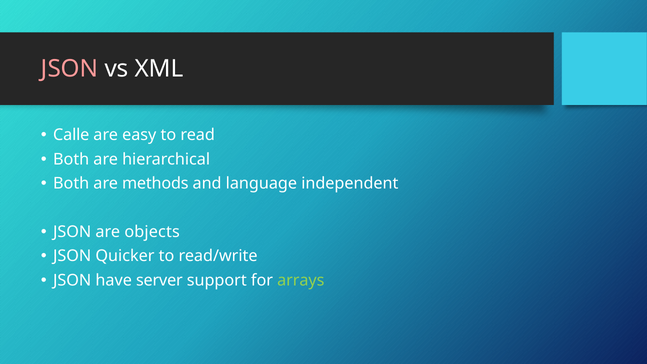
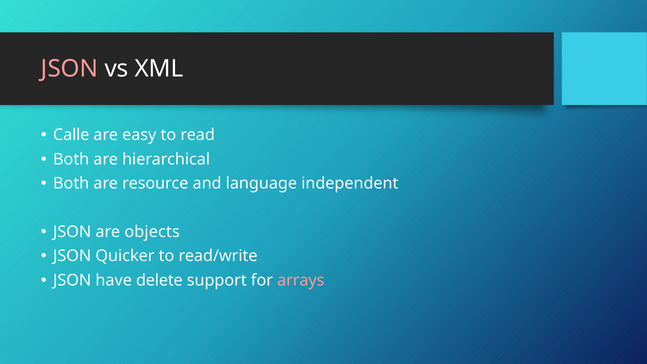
methods: methods -> resource (155, 183)
server: server -> delete (159, 280)
arrays colour: light green -> pink (301, 280)
